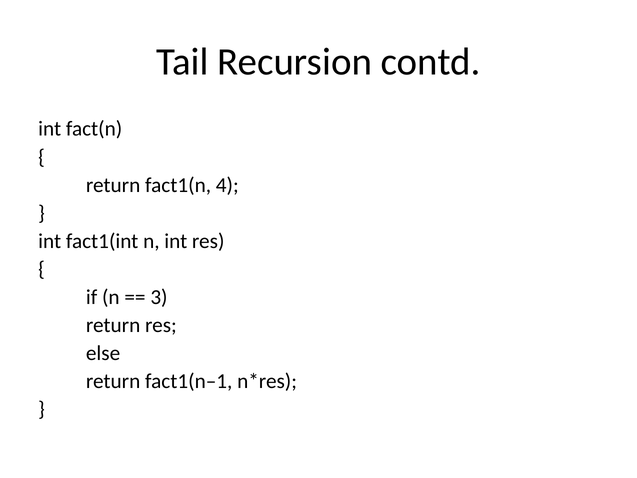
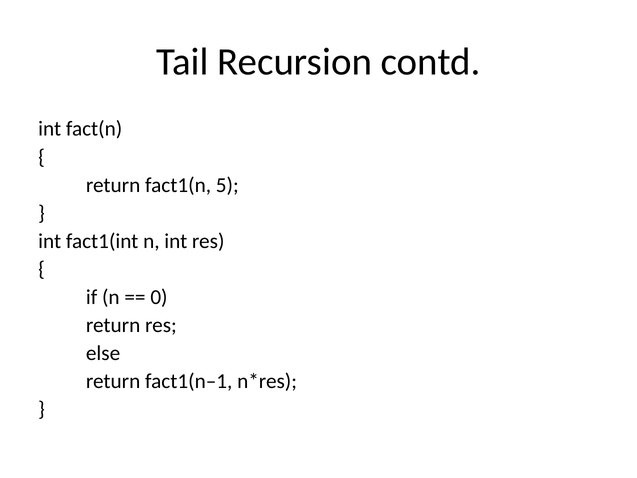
4: 4 -> 5 (227, 185)
3: 3 -> 0 (159, 297)
